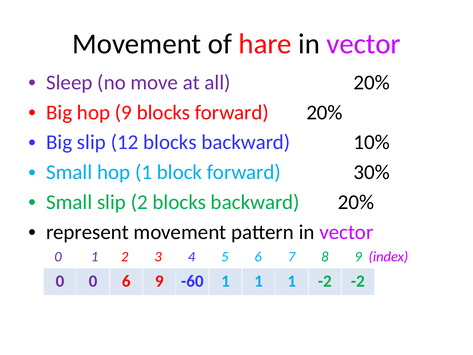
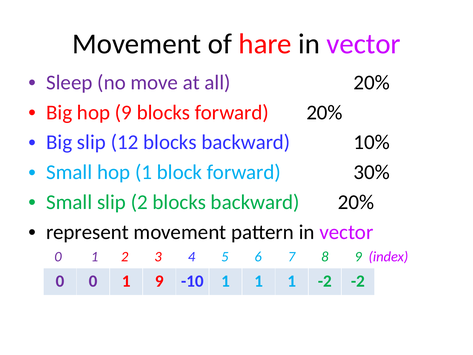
0 0 6: 6 -> 1 (126, 281)
-60: -60 -> -10 (192, 281)
